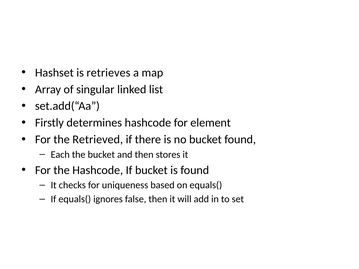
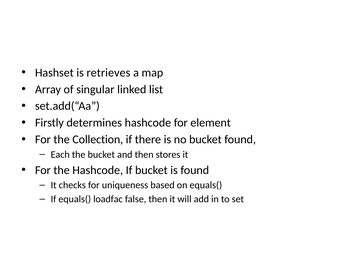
Retrieved: Retrieved -> Collection (98, 140)
ignores: ignores -> loadfac (108, 199)
